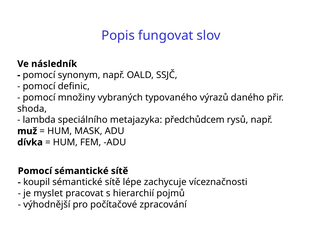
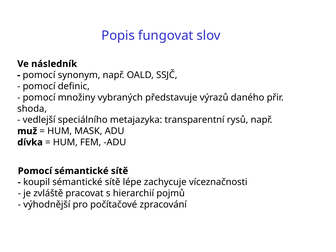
typovaného: typovaného -> představuje (171, 98)
lambda: lambda -> vedlejší (39, 120)
předchůdcem: předchůdcem -> transparentní (195, 120)
myslet: myslet -> zvláště (48, 193)
